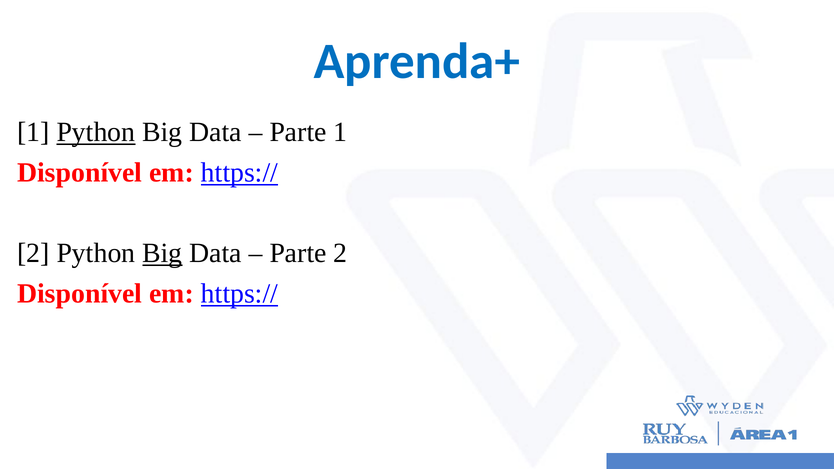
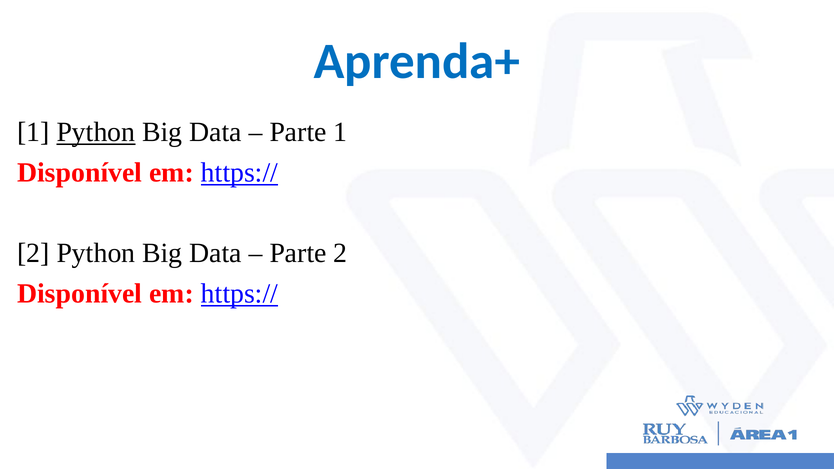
Big underline: present -> none (162, 253)
